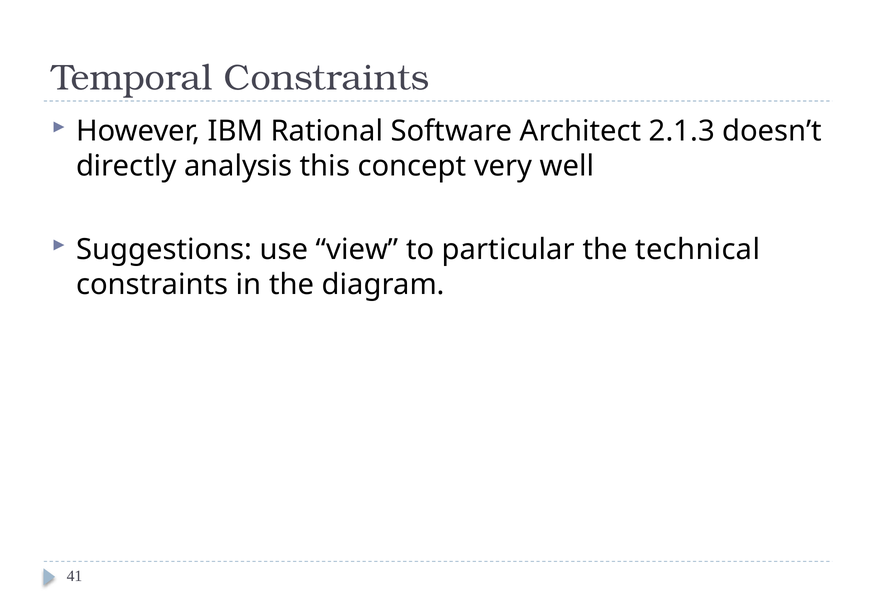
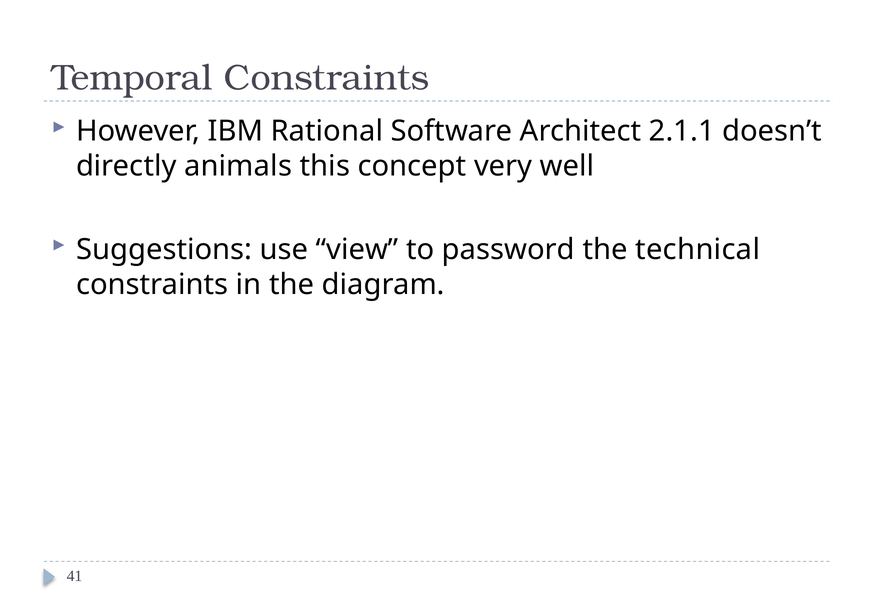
2.1.3: 2.1.3 -> 2.1.1 (682, 131)
analysis: analysis -> animals (238, 166)
particular: particular -> password (508, 250)
